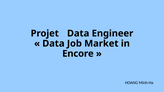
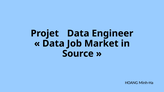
Encore: Encore -> Source (78, 54)
